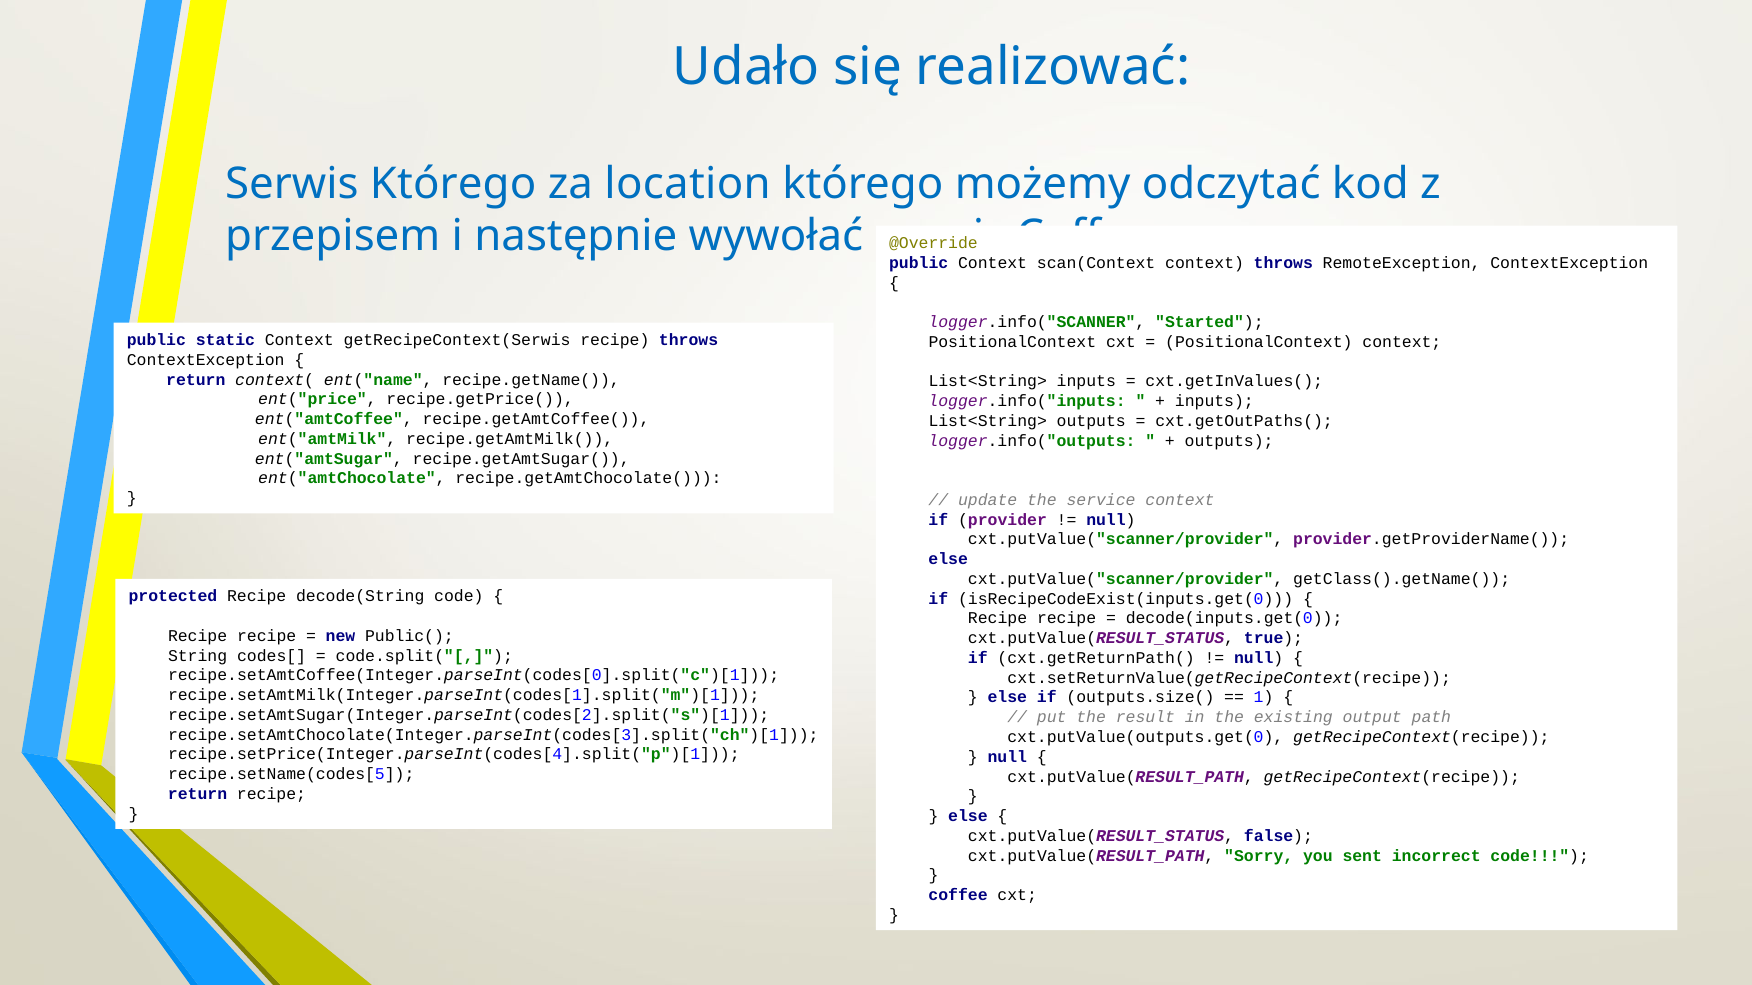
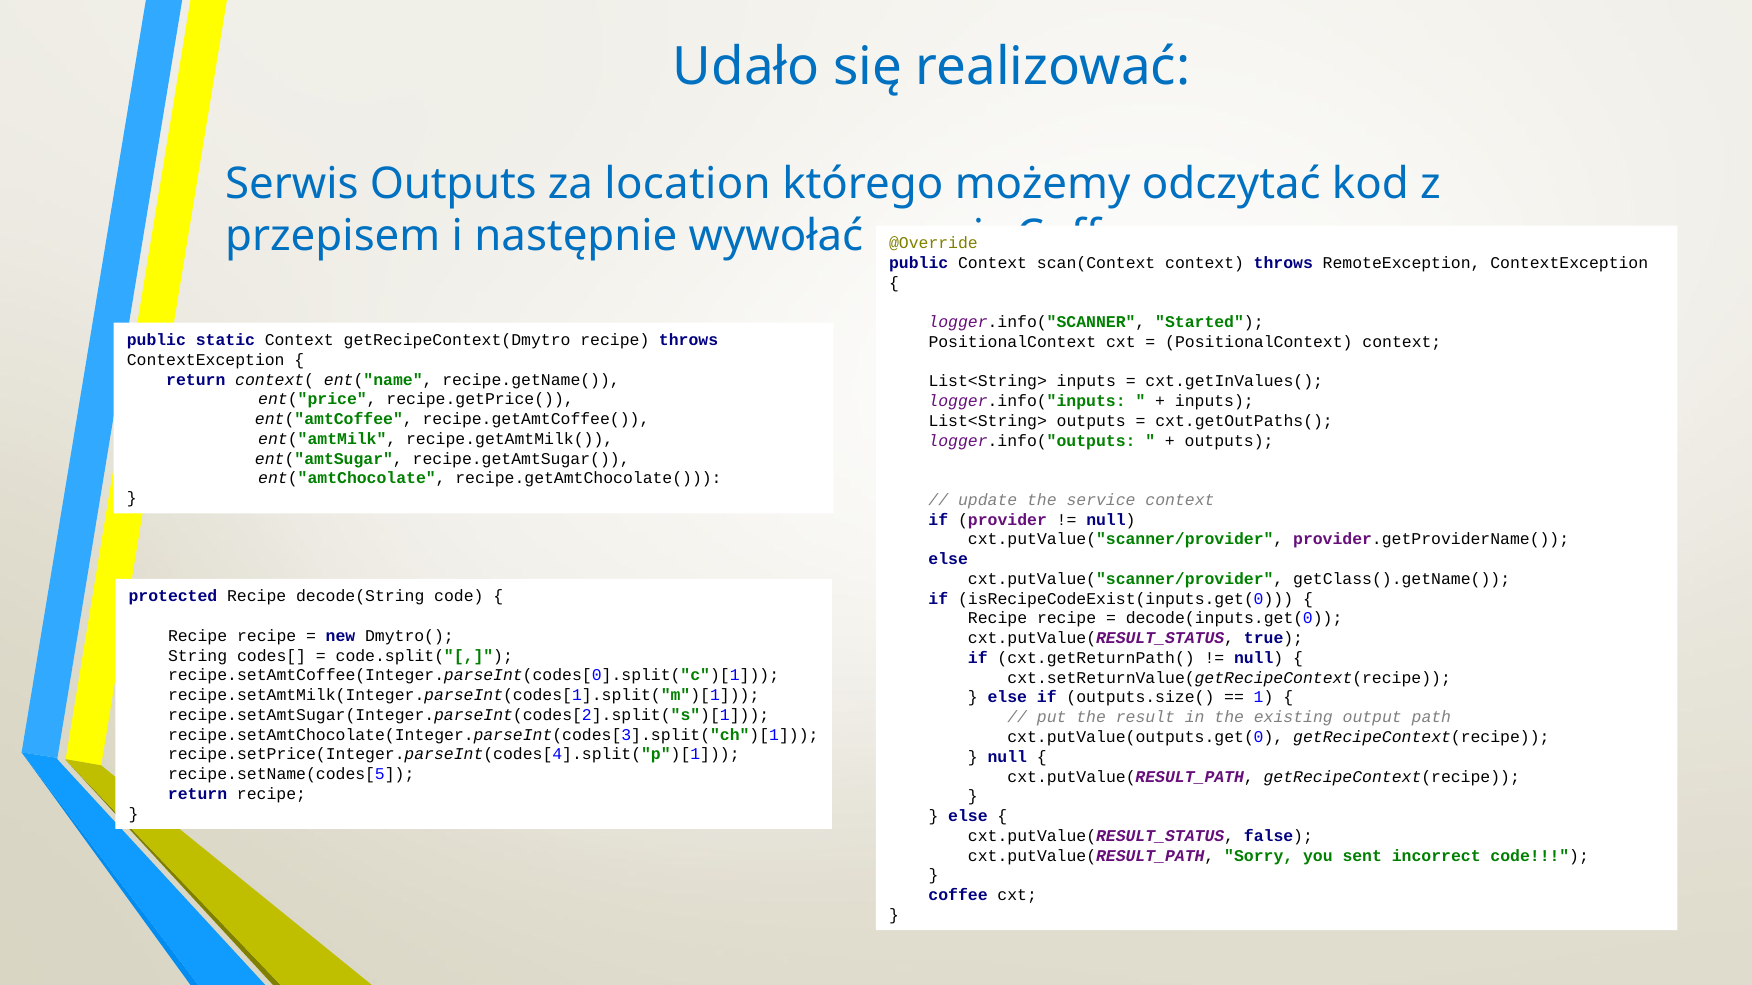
Serwis Którego: Którego -> Outputs (453, 184)
getRecipeContext(Serwis: getRecipeContext(Serwis -> getRecipeContext(Dmytro (457, 340)
Public(: Public( -> Dmytro( (409, 636)
